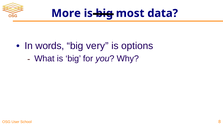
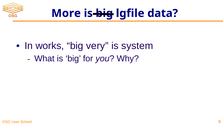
most: most -> lgfile (130, 13)
words: words -> works (50, 46)
options: options -> system (137, 46)
